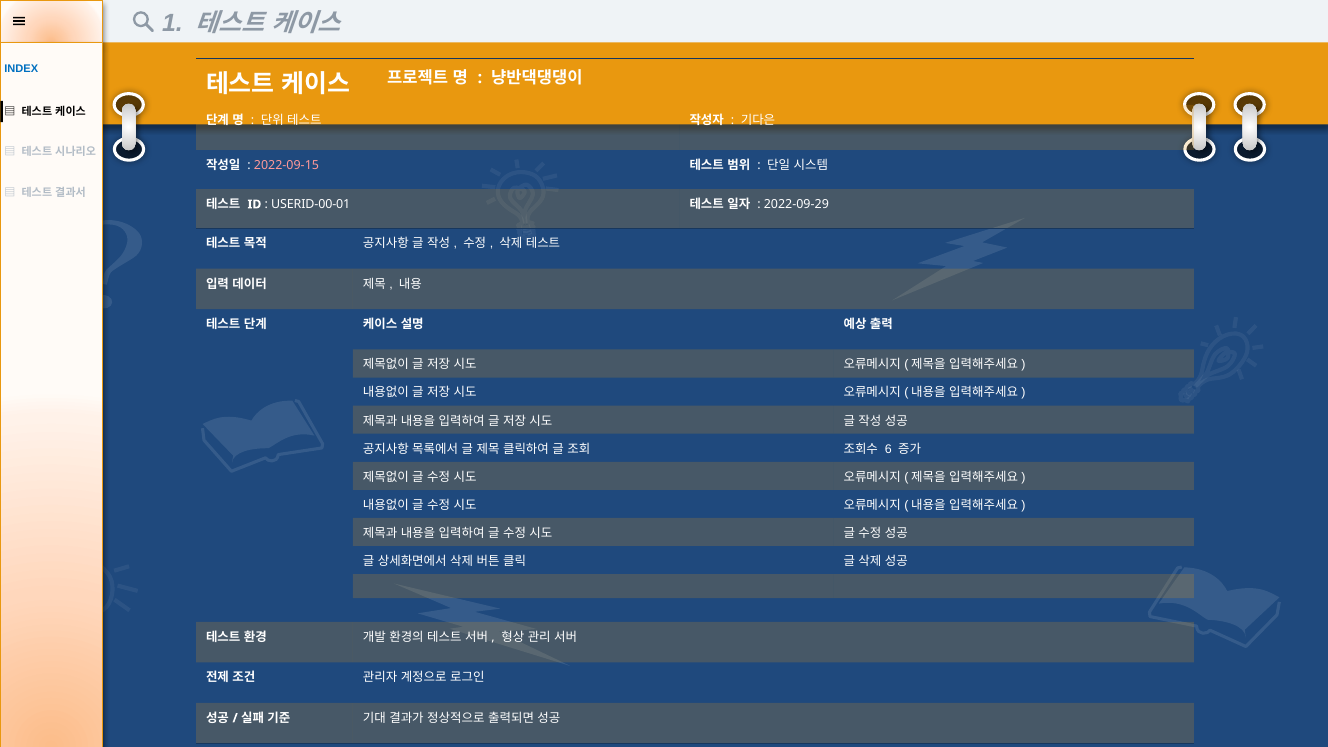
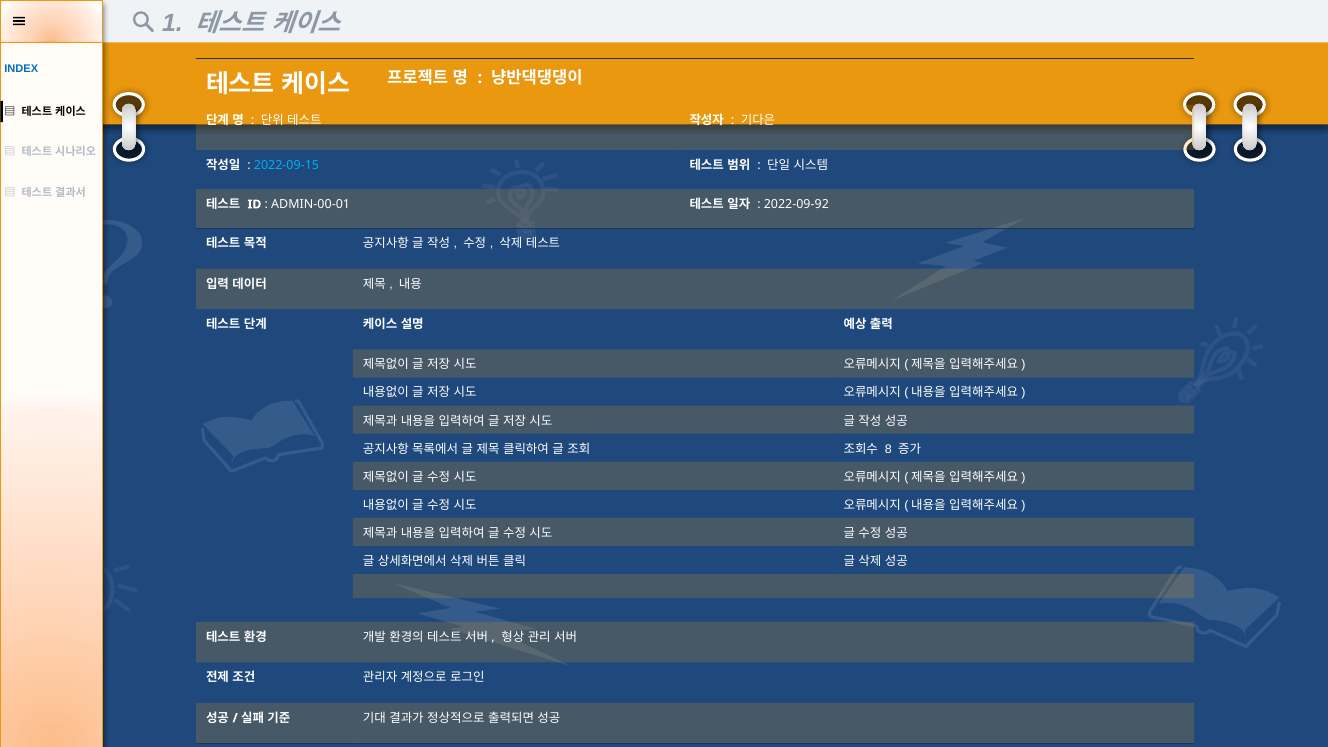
2022-09-15 colour: pink -> light blue (286, 165)
USERID-00-01: USERID-00-01 -> ADMIN-00-01 (311, 204)
2022-09-29: 2022-09-29 -> 2022-09-92 (796, 204)
6: 6 -> 8 (888, 449)
